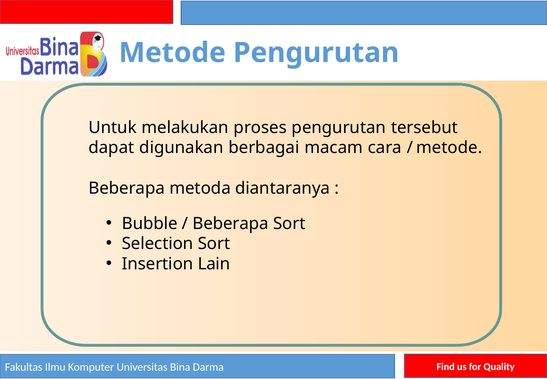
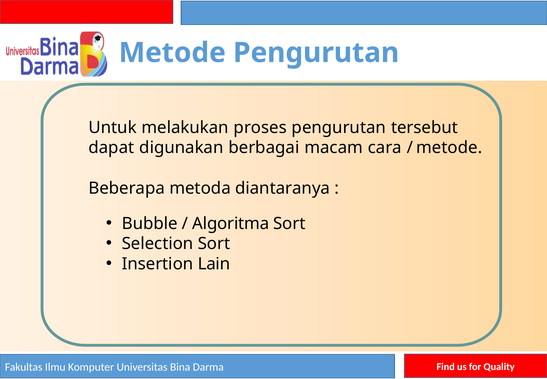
Beberapa: Beberapa -> Algoritma (231, 223)
